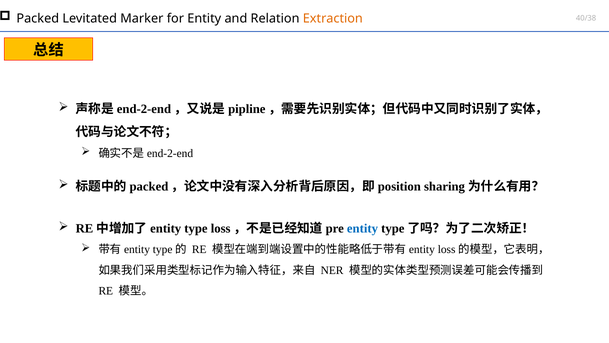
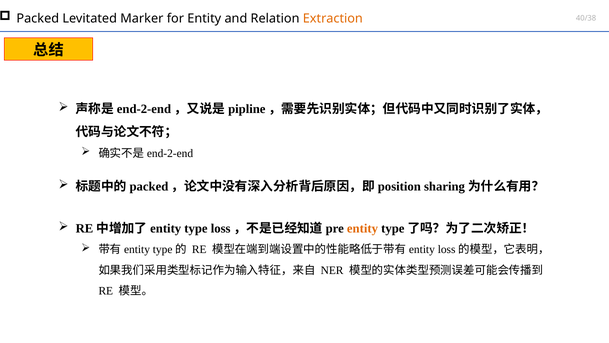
entity colour: blue -> orange (362, 228)
